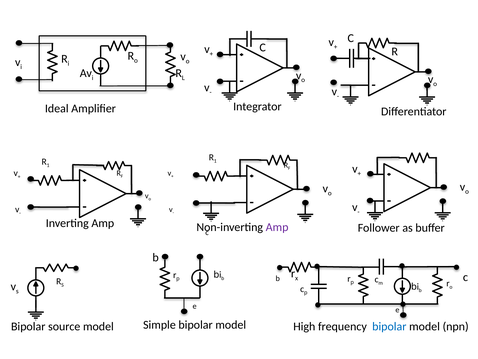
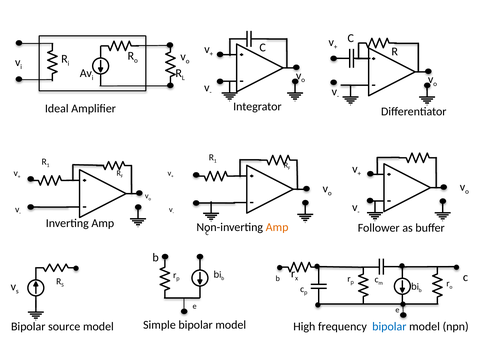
Amp colour: purple -> orange (277, 227)
